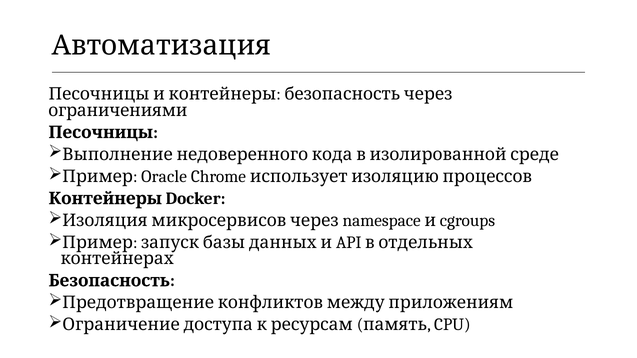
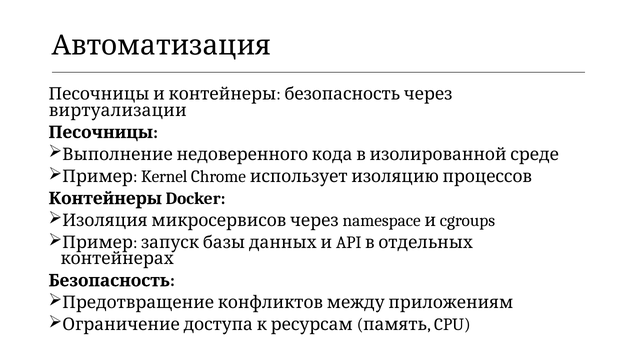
ограничениями: ограничениями -> виртуализации (118, 110)
Oracle: Oracle -> Kernel (164, 177)
